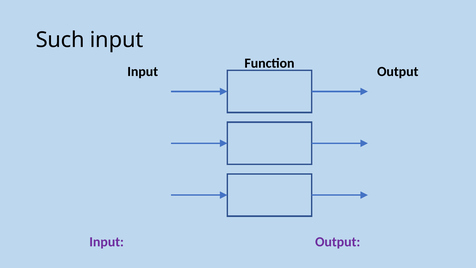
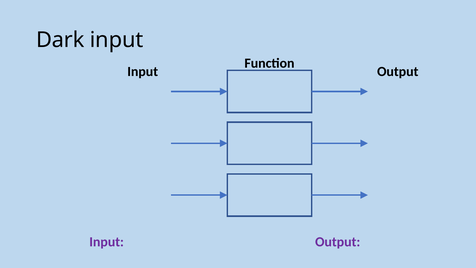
Such: Such -> Dark (60, 40)
